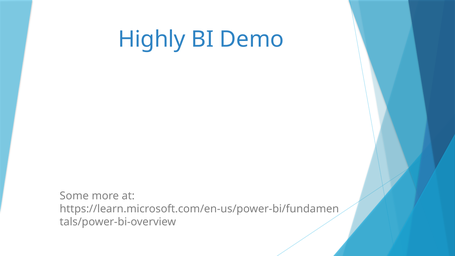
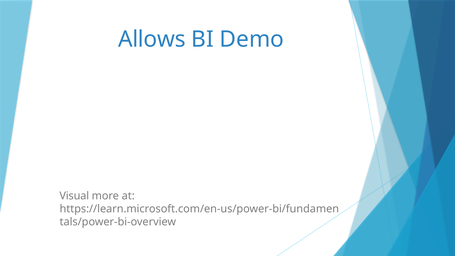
Highly: Highly -> Allows (152, 39)
Some: Some -> Visual (74, 196)
